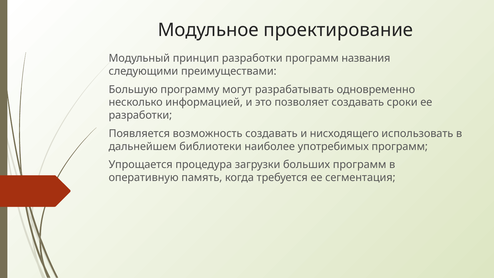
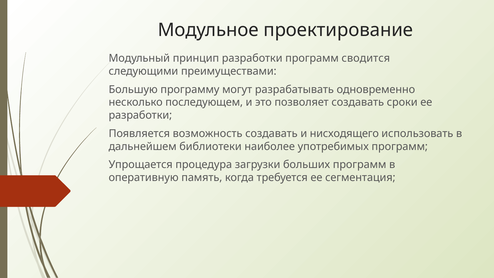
названия: названия -> сводится (366, 58)
информацией: информацией -> последующем (204, 102)
